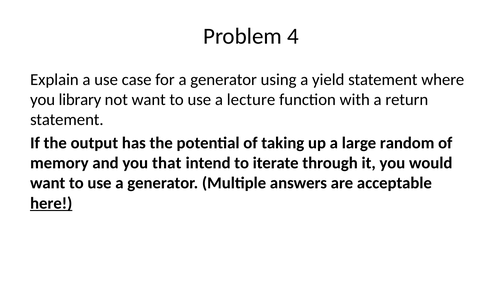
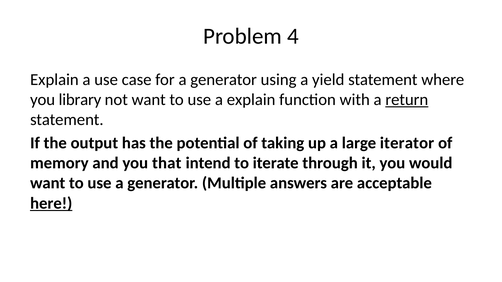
a lecture: lecture -> explain (251, 100)
return underline: none -> present (407, 100)
random: random -> iterator (407, 143)
